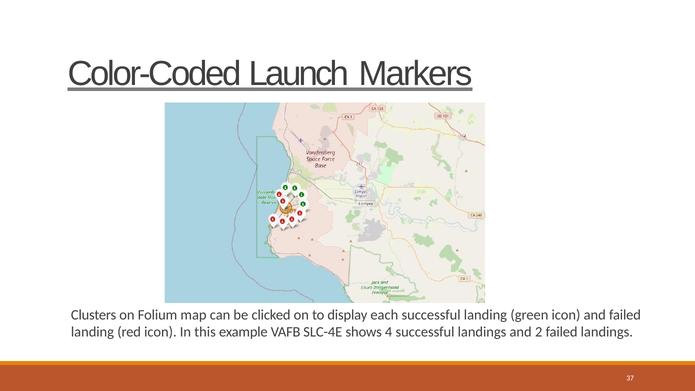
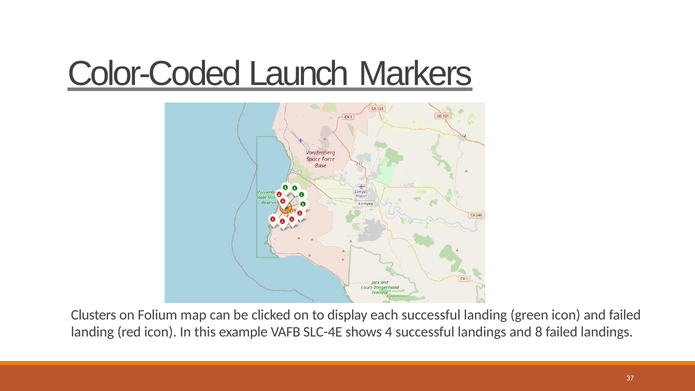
2: 2 -> 8 (539, 332)
